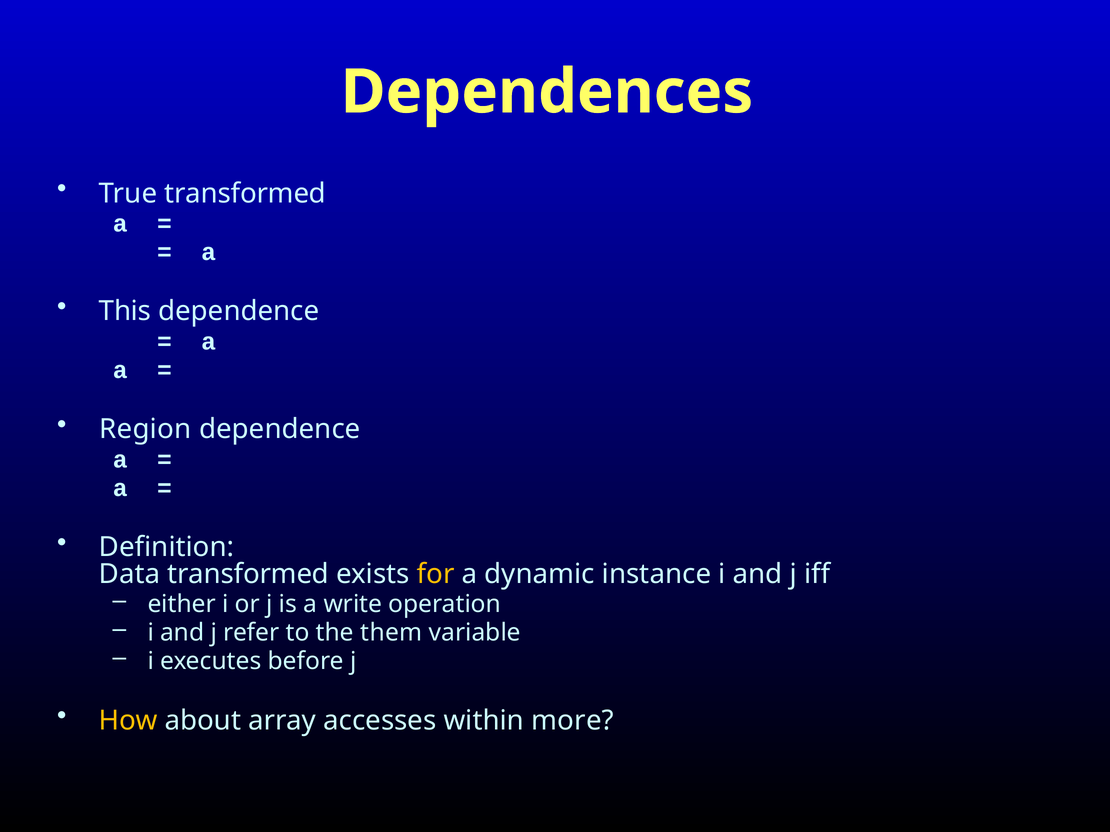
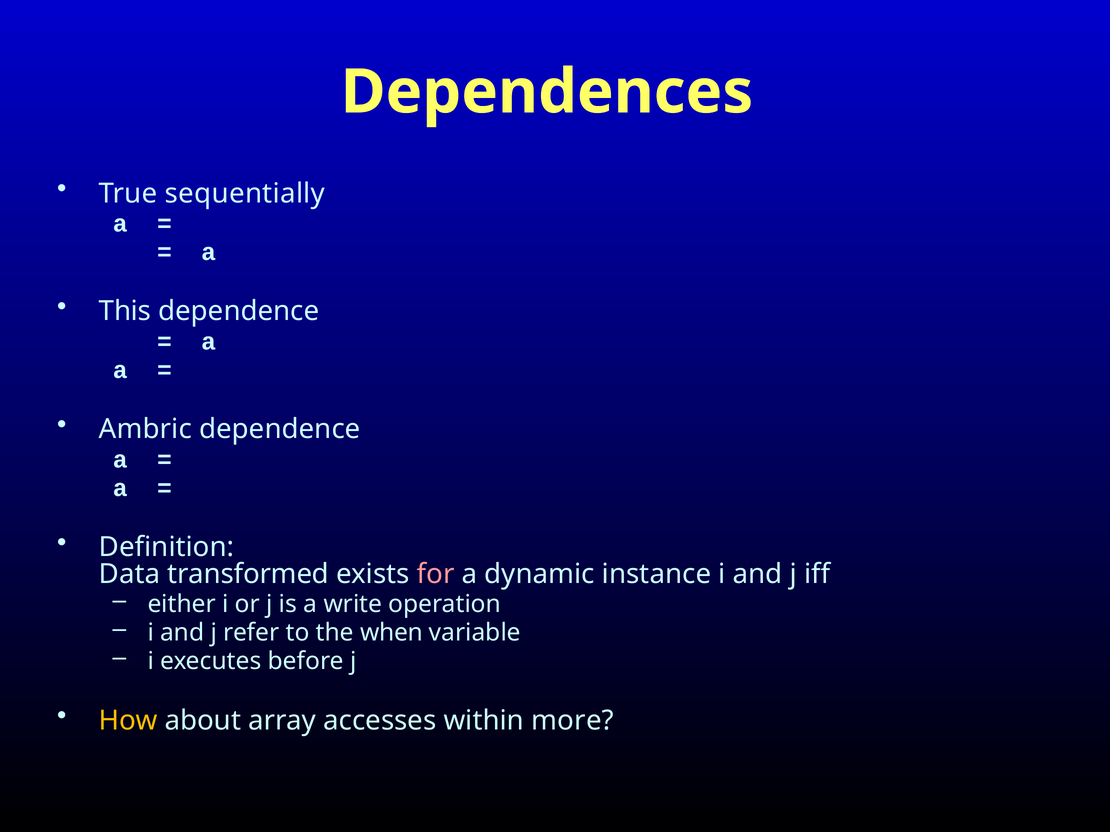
True transformed: transformed -> sequentially (245, 193)
Region: Region -> Ambric (145, 430)
for colour: yellow -> pink (436, 574)
them: them -> when (392, 633)
